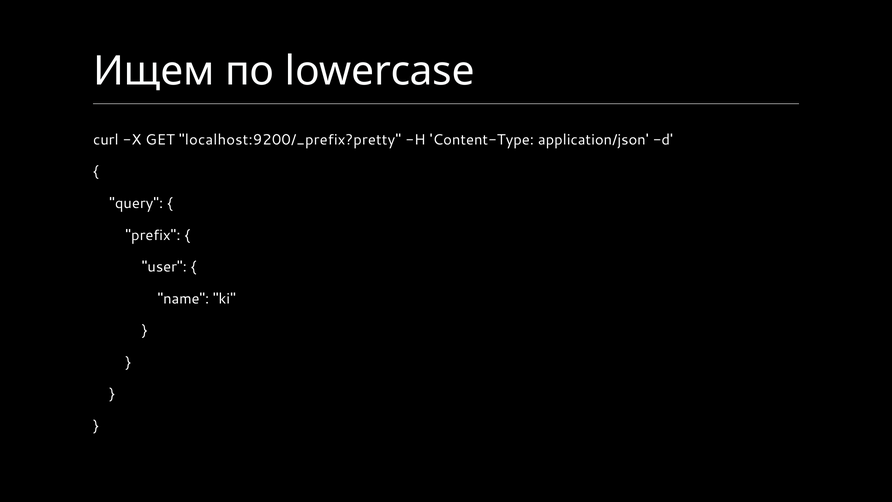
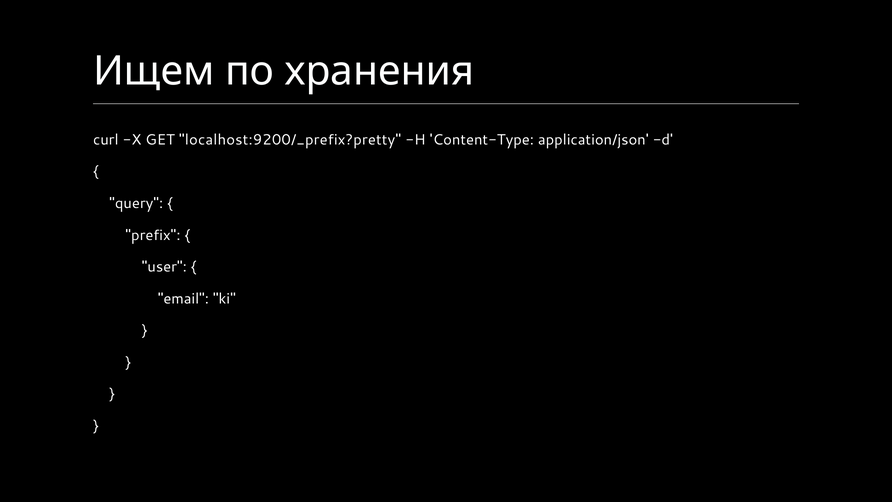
lowercase: lowercase -> хранения (380, 71)
name: name -> email (183, 299)
